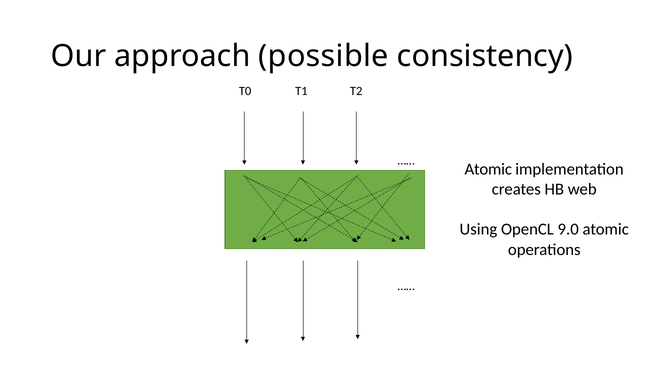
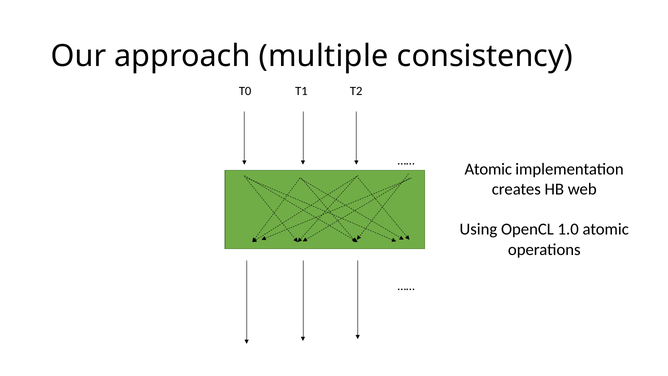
possible: possible -> multiple (324, 56)
9.0: 9.0 -> 1.0 (568, 229)
